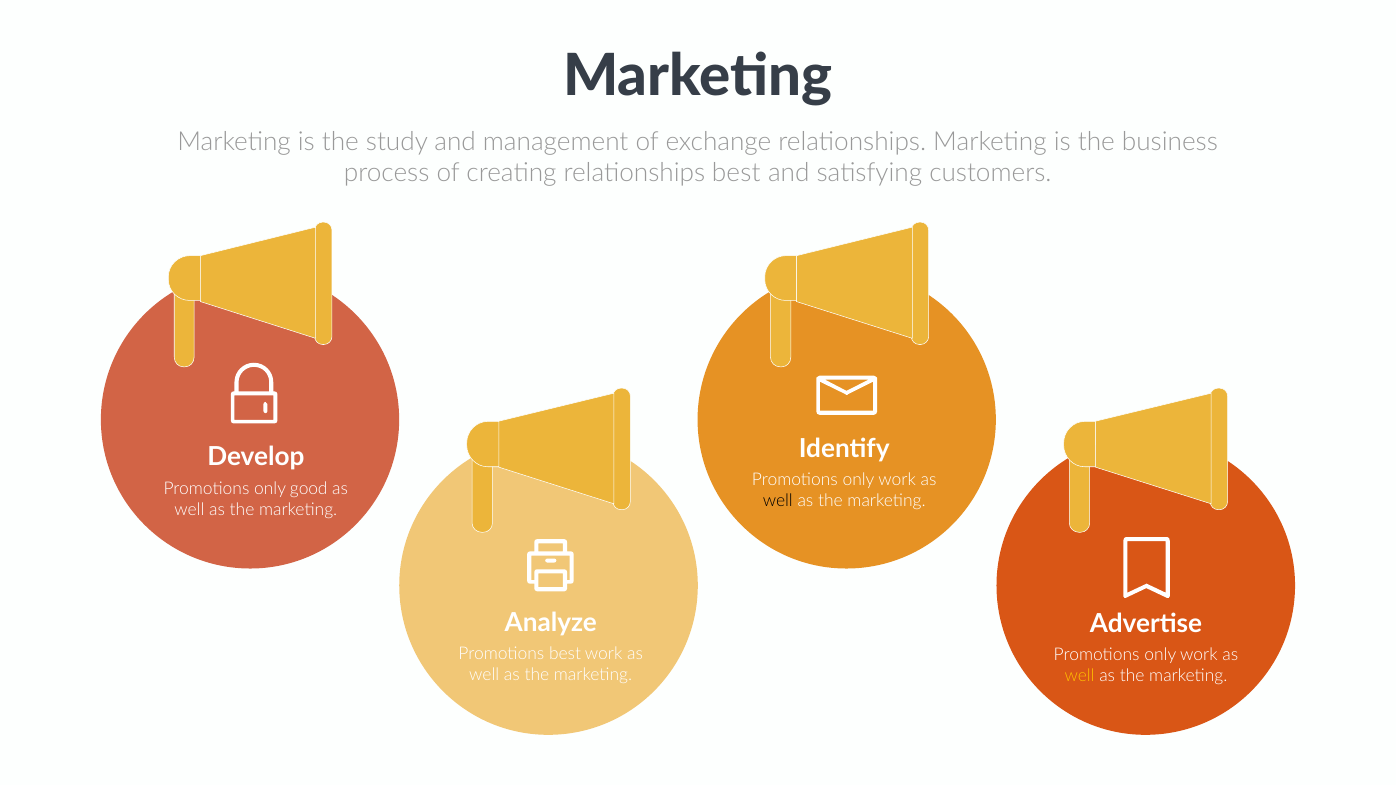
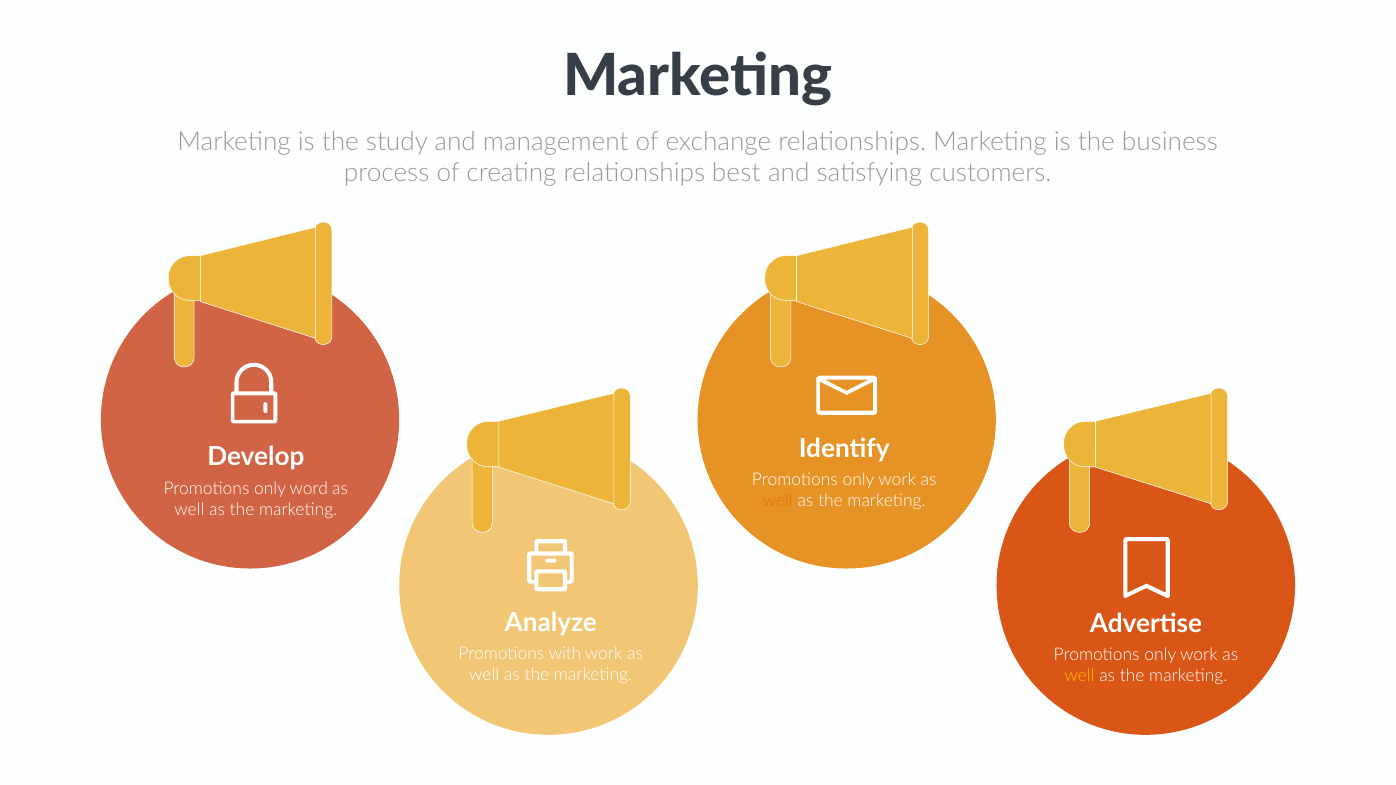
good: good -> word (309, 489)
well colour: black -> orange (778, 501)
Promotions best: best -> with (565, 654)
